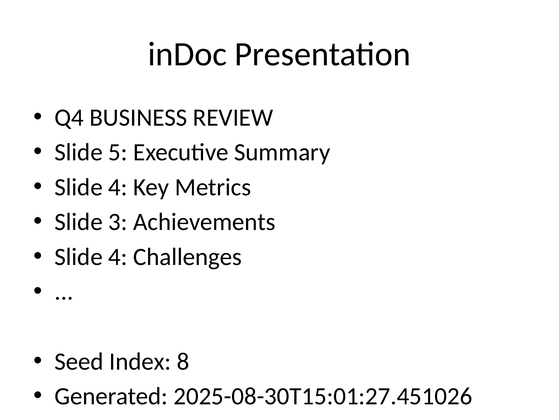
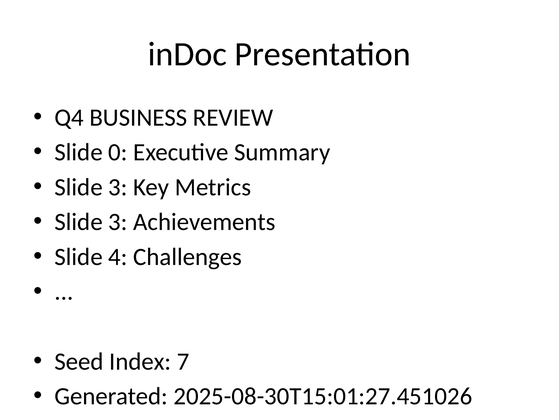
5: 5 -> 0 (118, 152)
4: 4 -> 3 (118, 187)
8: 8 -> 7 (183, 361)
